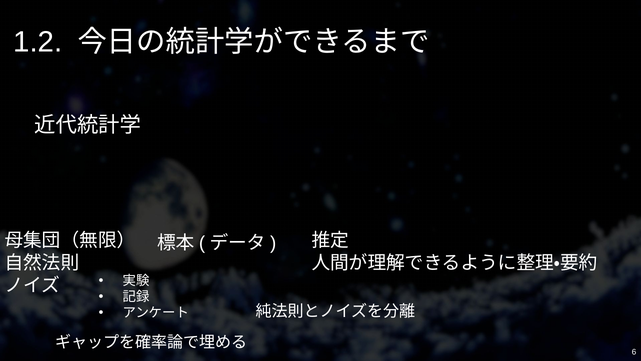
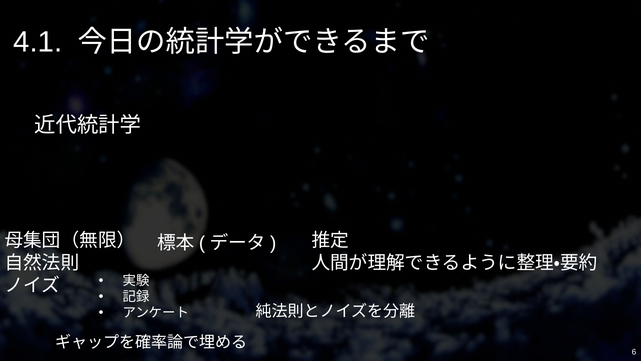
1.2: 1.2 -> 4.1 (38, 42)
